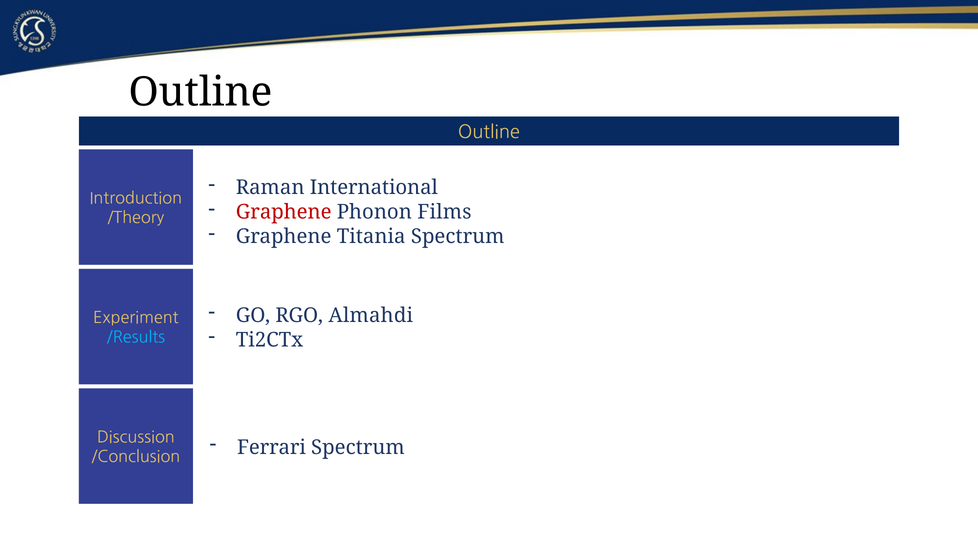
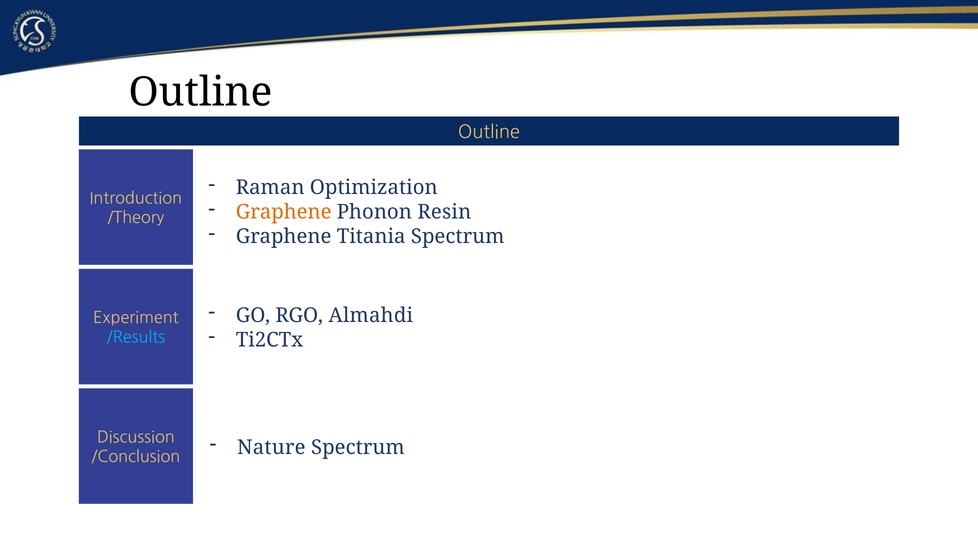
International: International -> Optimization (374, 188)
Graphene colour: red -> orange (284, 212)
Films: Films -> Resin (444, 212)
Ferrari: Ferrari -> Nature (271, 447)
